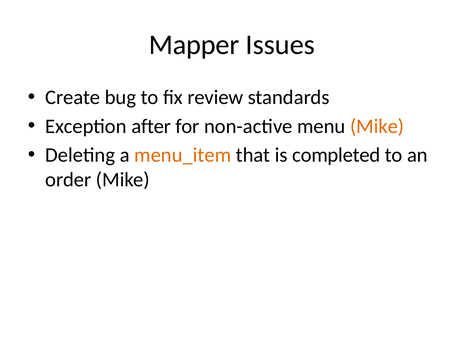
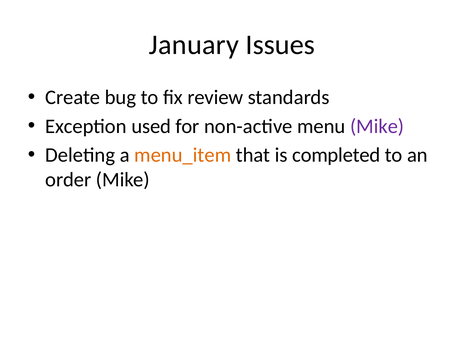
Mapper: Mapper -> January (194, 45)
after: after -> used (151, 126)
Mike colour: orange -> purple (377, 126)
